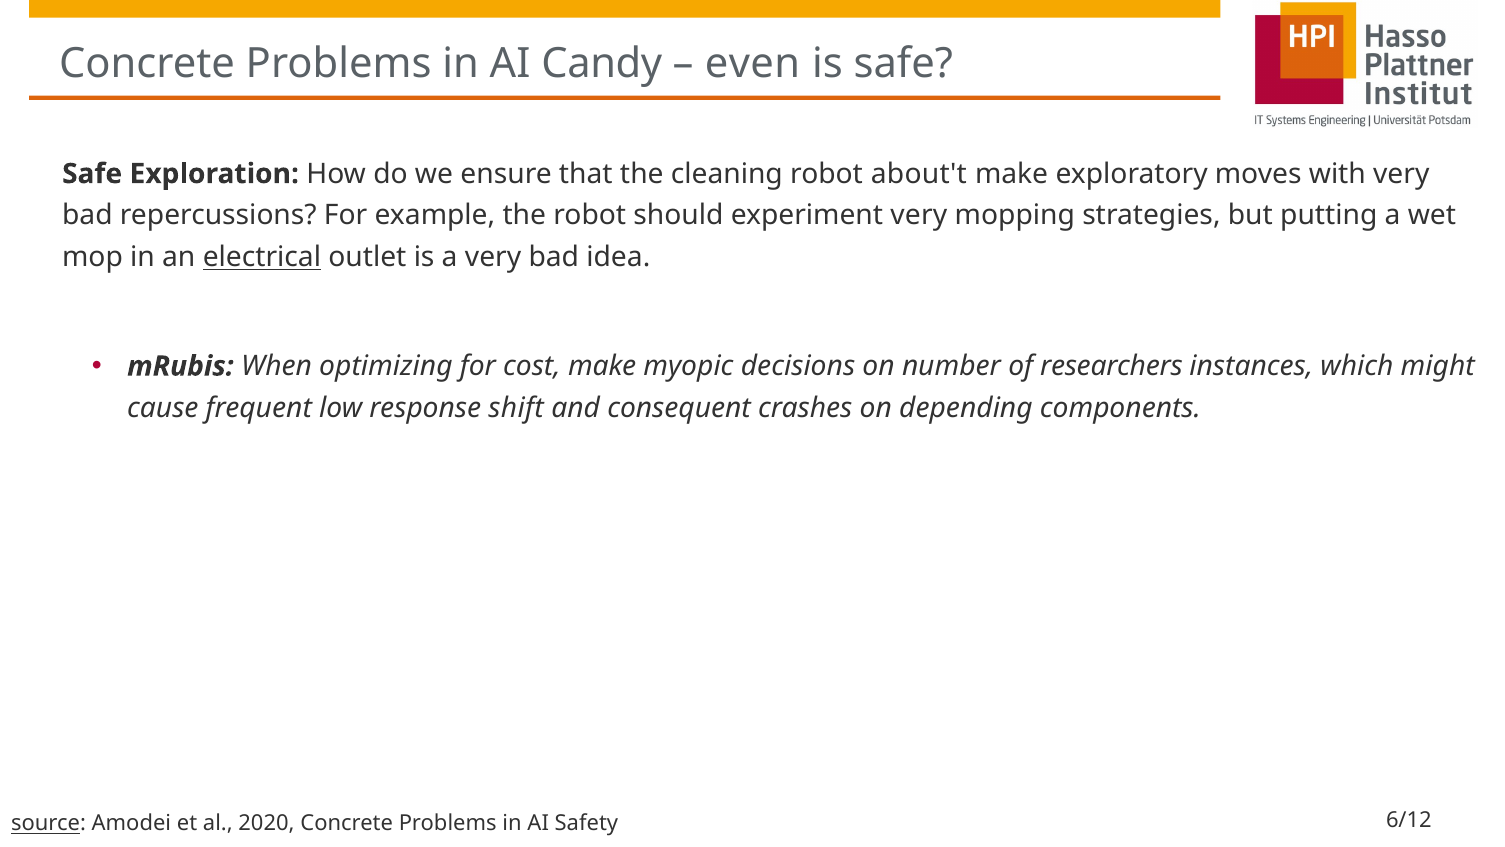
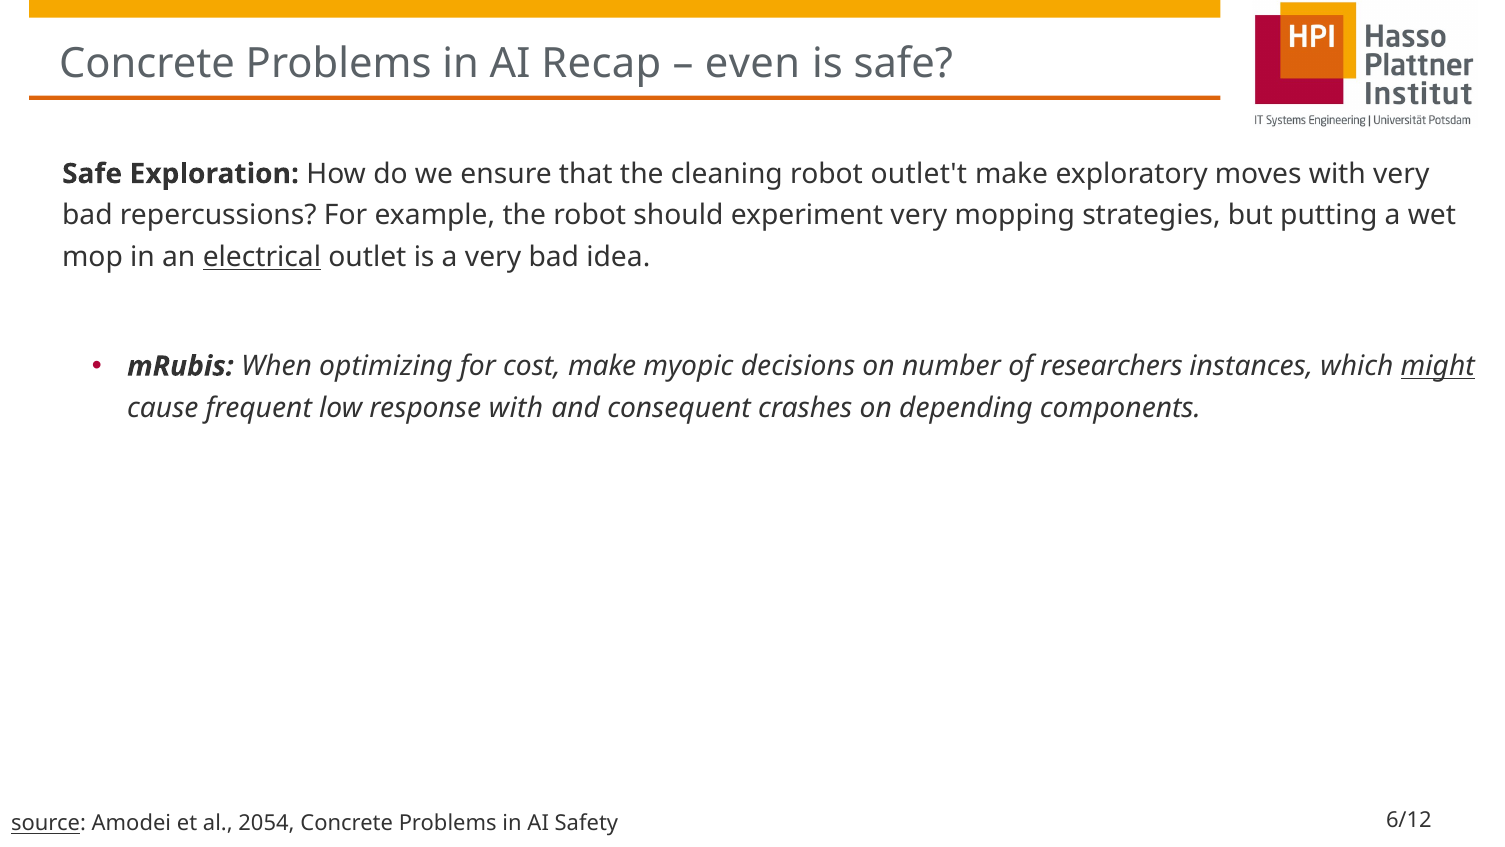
Candy: Candy -> Recap (601, 64)
about't: about't -> outlet't (919, 174)
might underline: none -> present (1438, 366)
response shift: shift -> with (516, 408)
2020: 2020 -> 2054 (266, 823)
